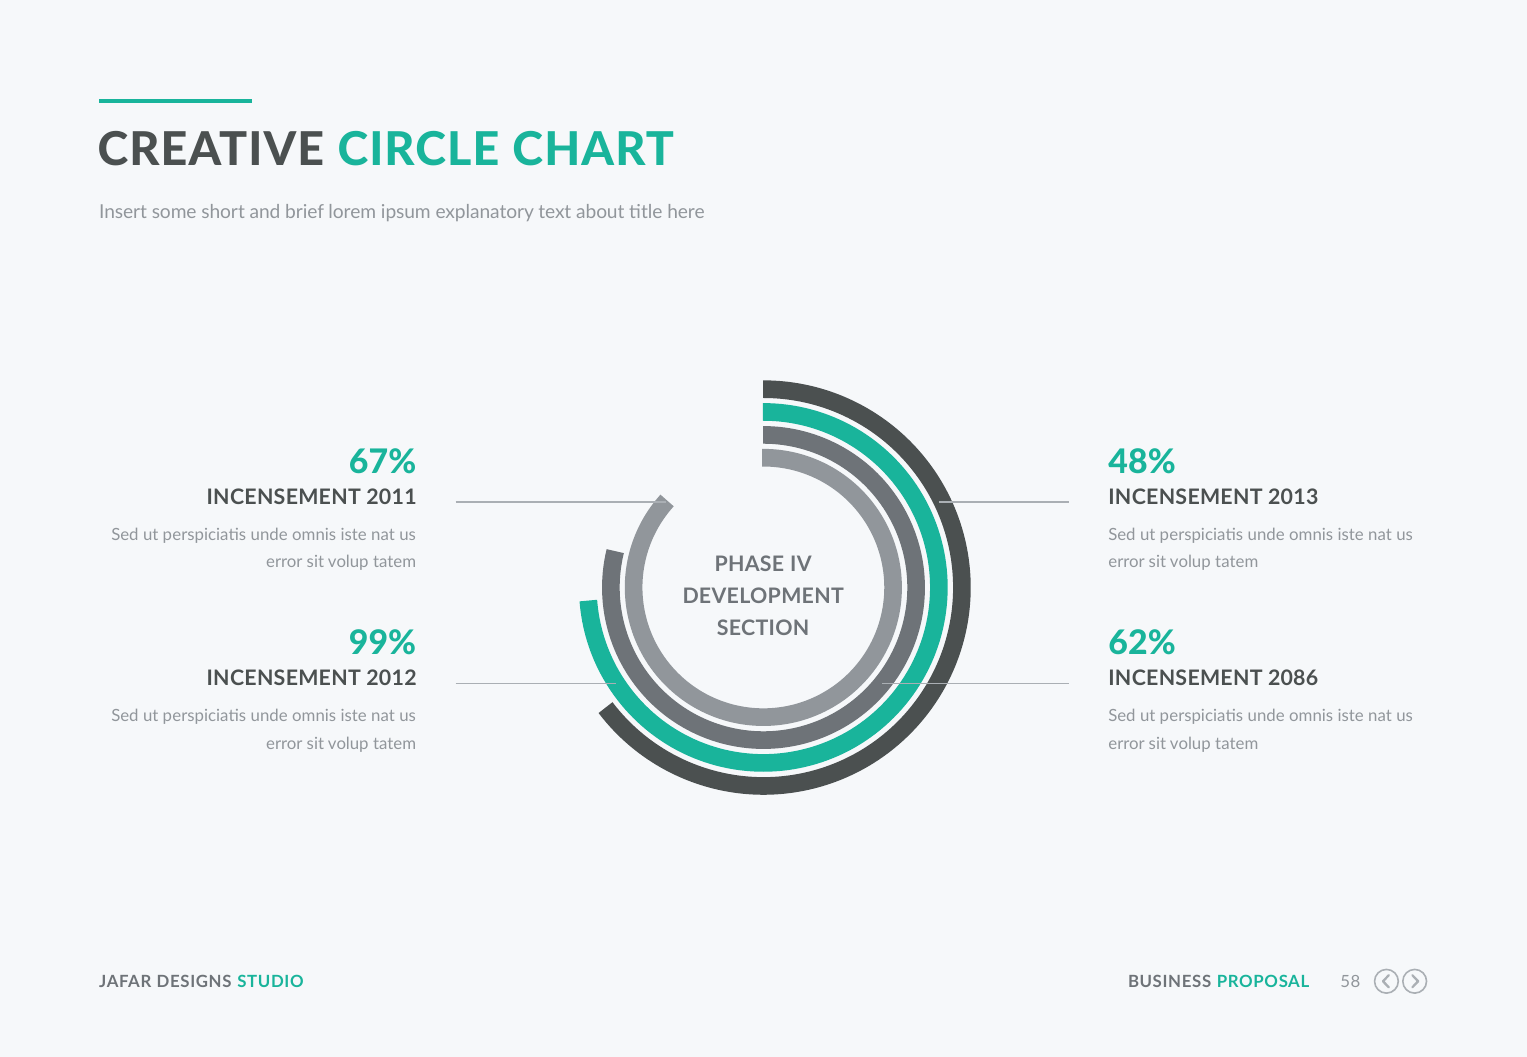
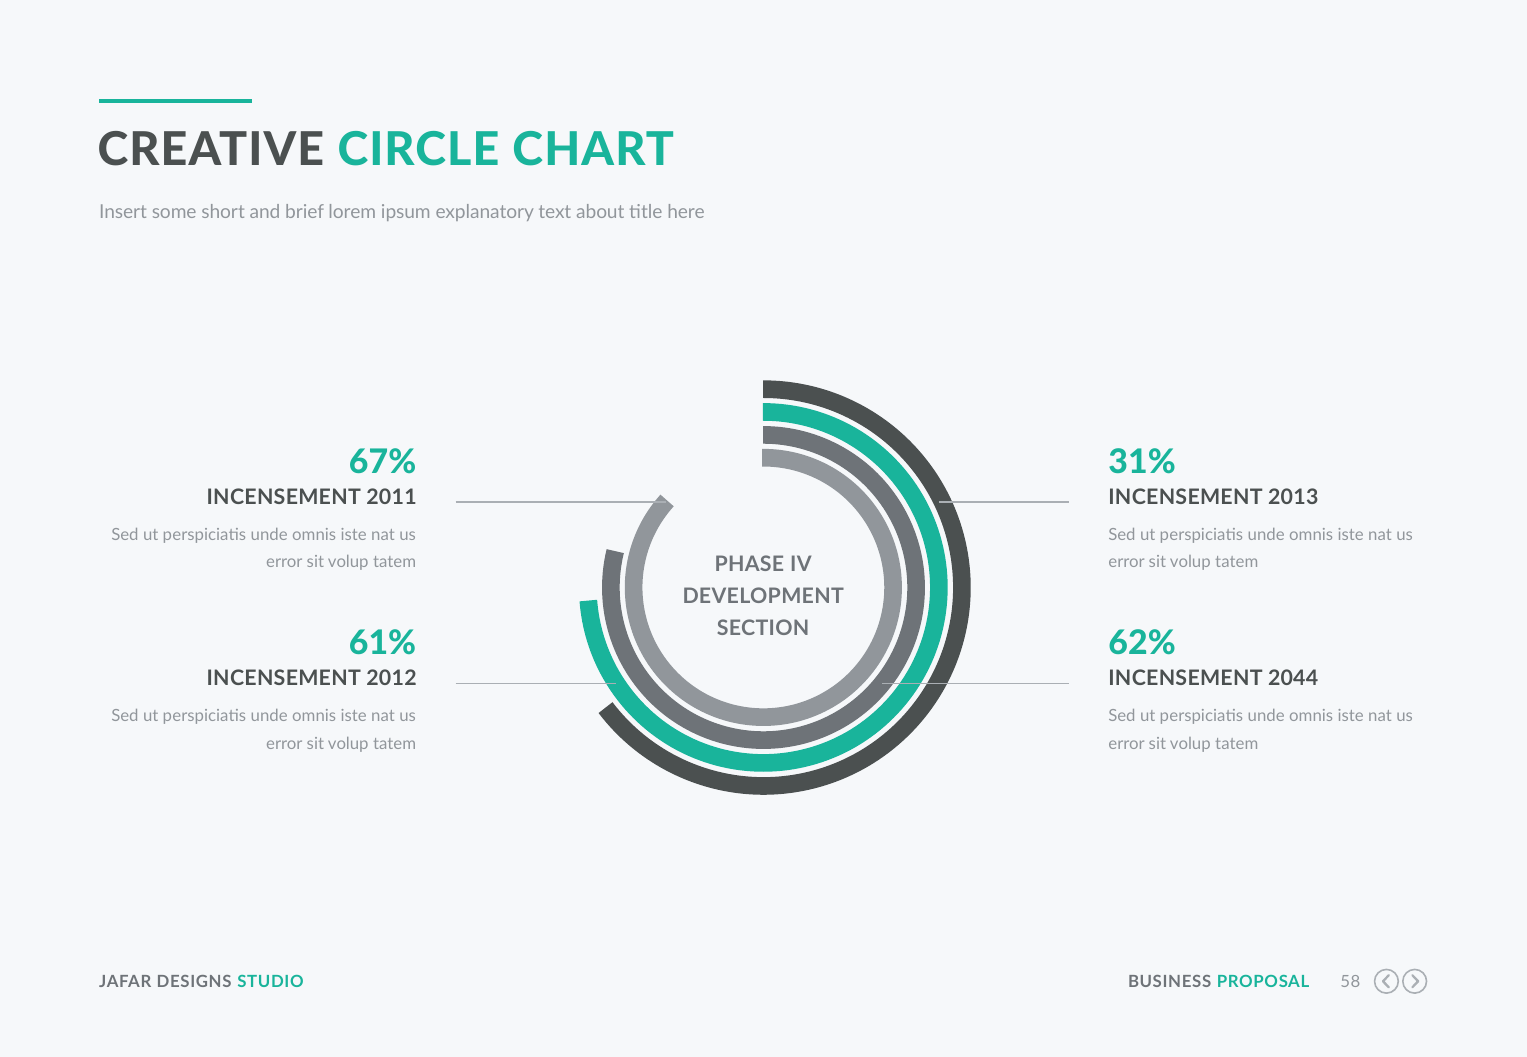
48%: 48% -> 31% (1142, 462)
99%: 99% -> 61% (383, 644)
2086: 2086 -> 2044 (1293, 679)
